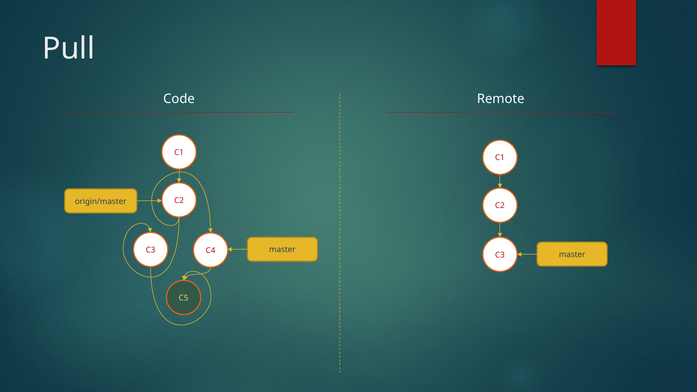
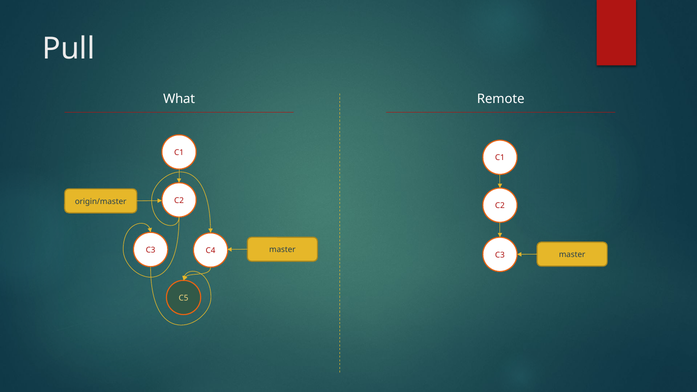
Code: Code -> What (179, 99)
